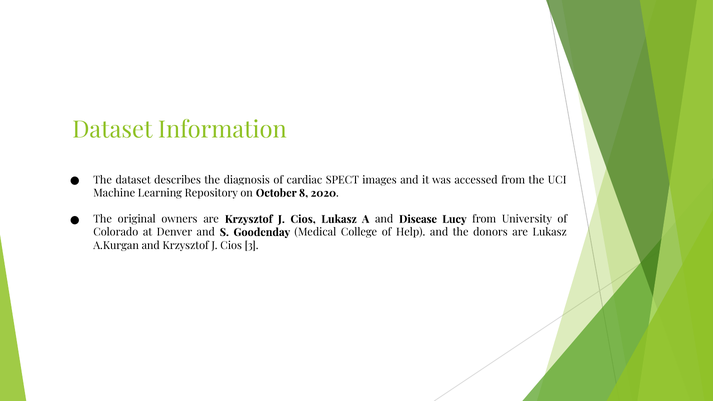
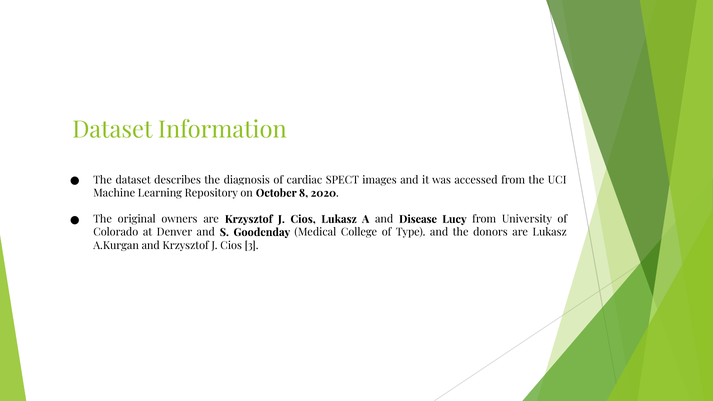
Help: Help -> Type (411, 232)
